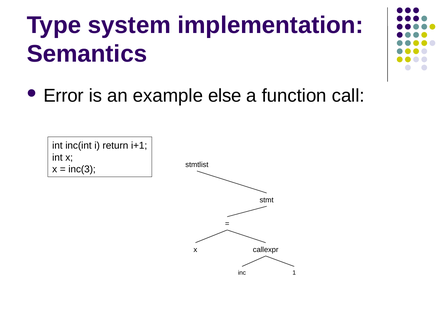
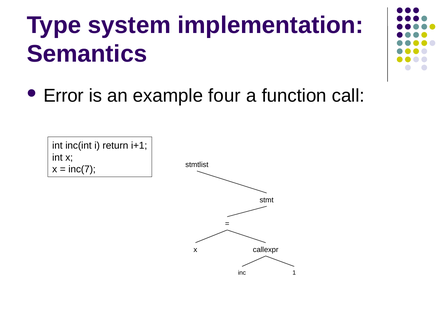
else: else -> four (225, 96)
inc(3: inc(3 -> inc(7 (82, 169)
